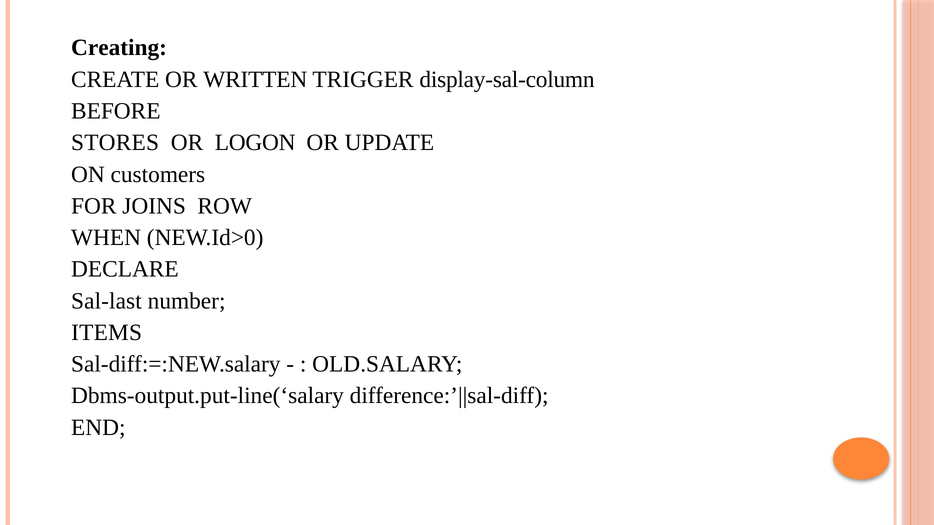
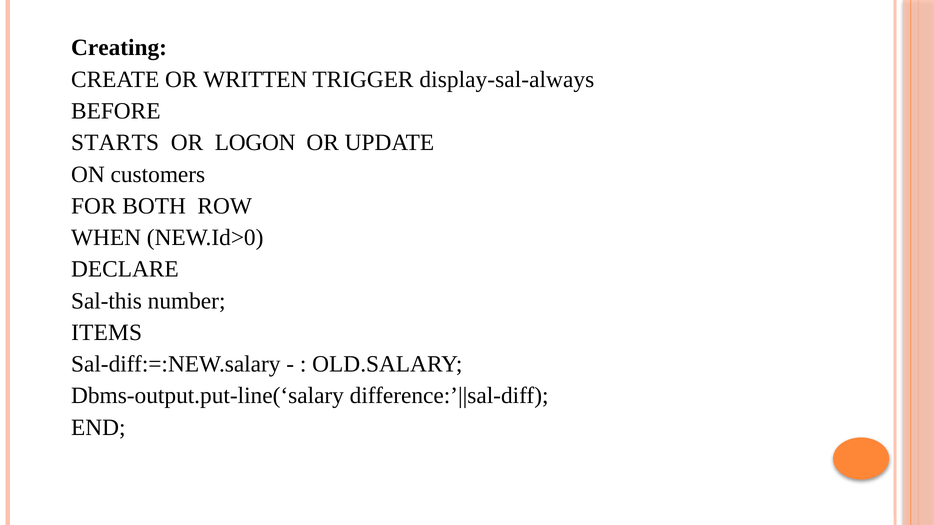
display-sal-column: display-sal-column -> display-sal-always (507, 79)
STORES: STORES -> STARTS (115, 143)
JOINS: JOINS -> BOTH (154, 206)
Sal-last: Sal-last -> Sal-this (107, 301)
